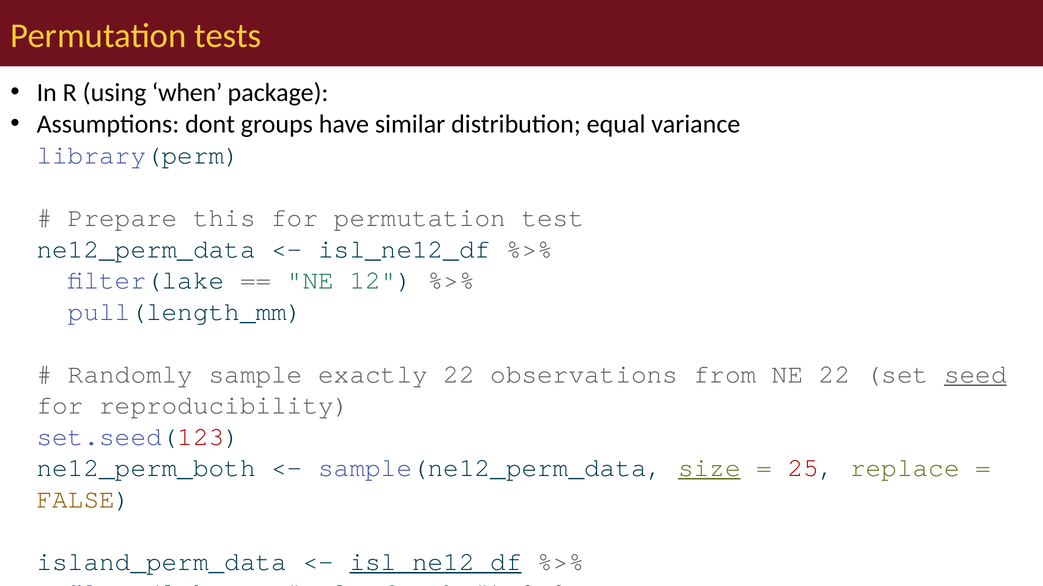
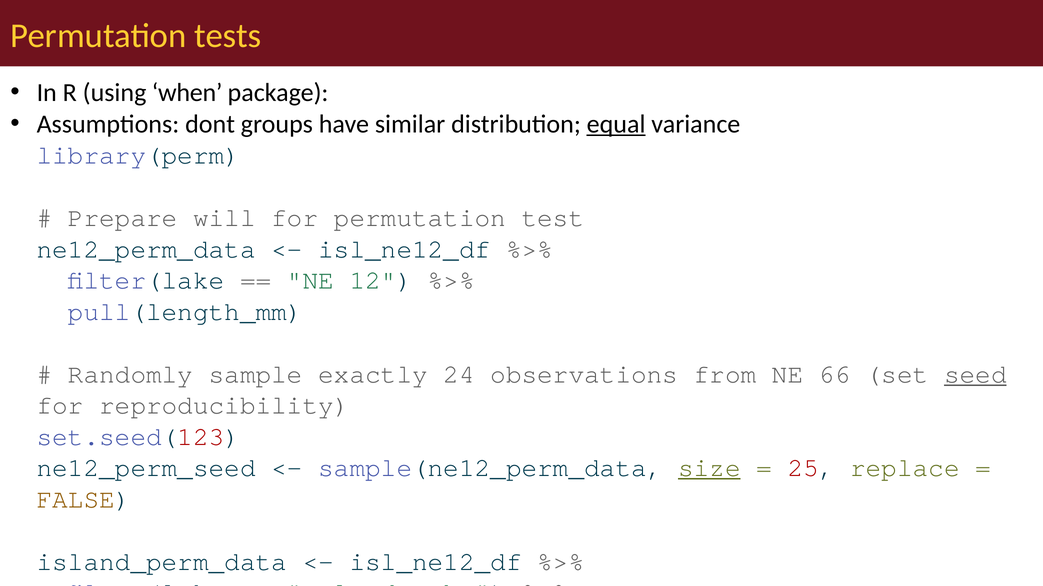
equal underline: none -> present (616, 124)
this: this -> will (224, 218)
exactly 22: 22 -> 24 (459, 374)
NE 22: 22 -> 66 (835, 374)
ne12_perm_both: ne12_perm_both -> ne12_perm_seed (146, 468)
isl_ne12_df underline: present -> none (436, 562)
